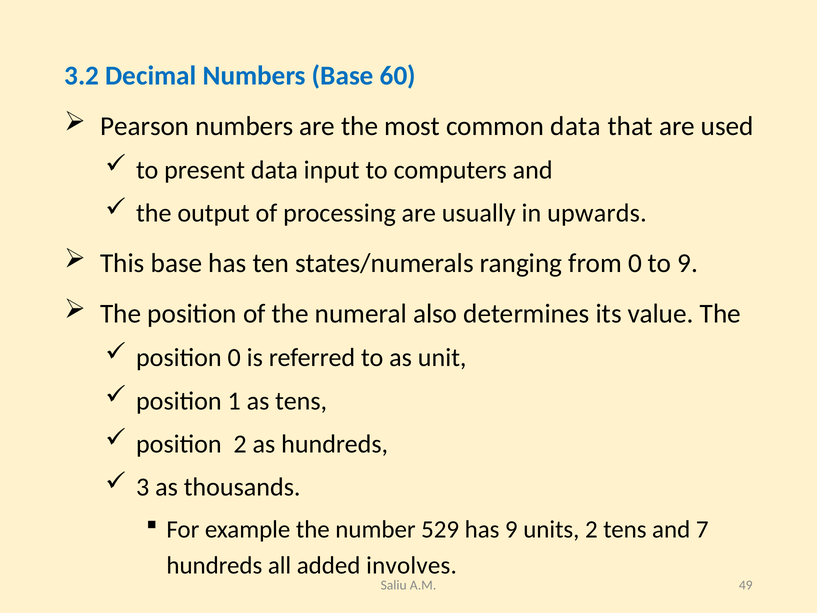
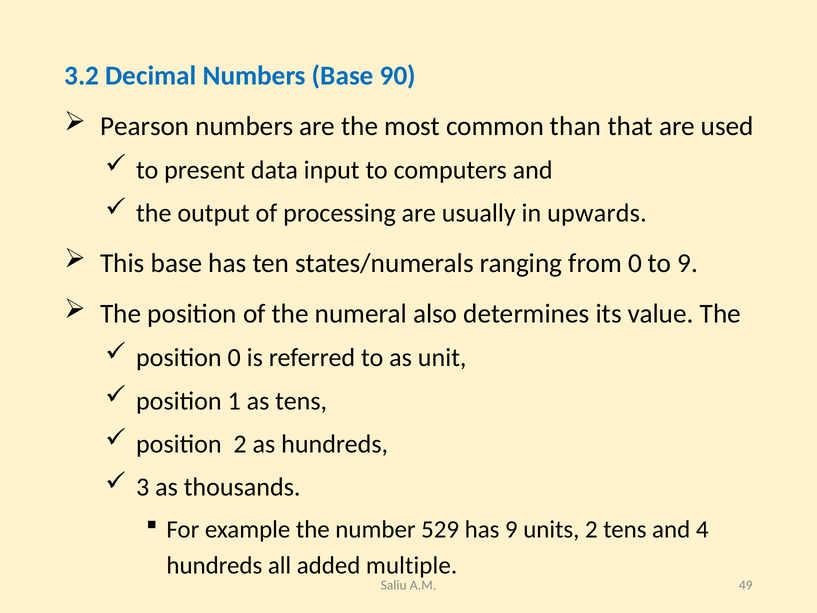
60: 60 -> 90 (398, 76)
common data: data -> than (576, 126)
7: 7 -> 4 (702, 529)
involves: involves -> multiple (412, 565)
